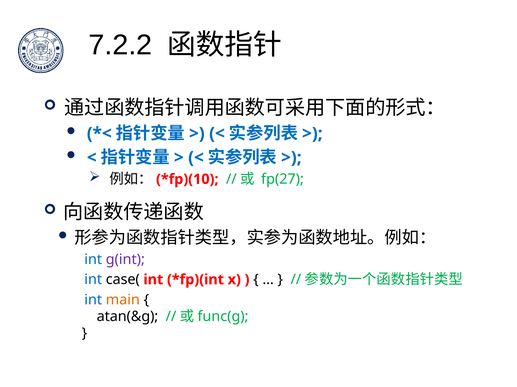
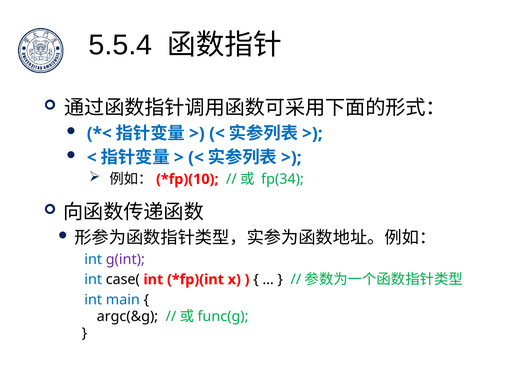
7.2.2: 7.2.2 -> 5.5.4 (120, 45)
fp(27: fp(27 -> fp(34 (283, 180)
main colour: orange -> blue (123, 300)
atan(&g: atan(&g -> argc(&g (127, 317)
